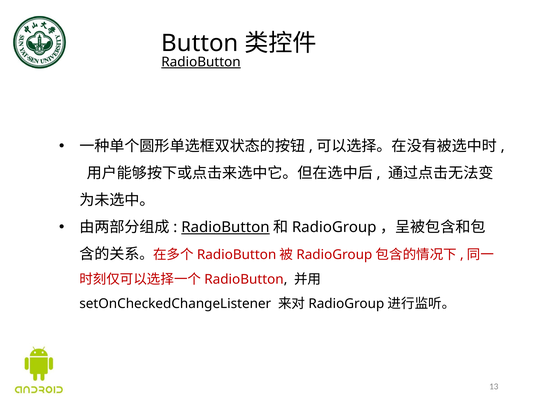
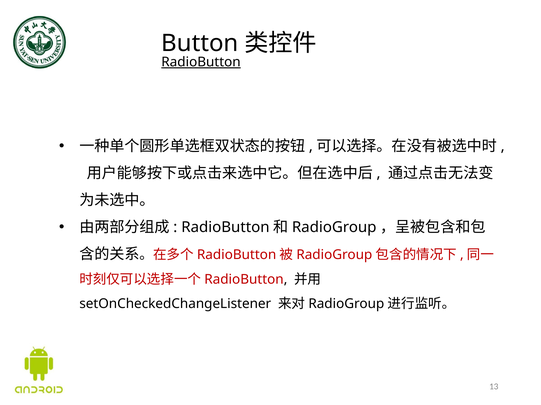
RadioButton underline: present -> none (225, 228)
